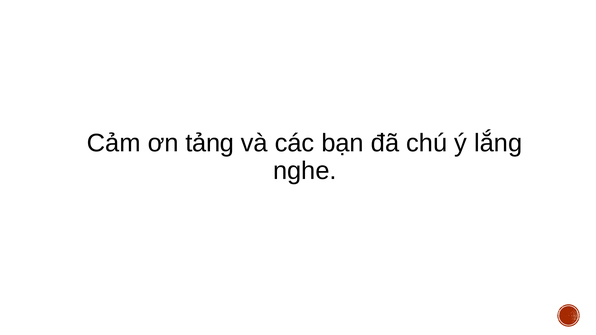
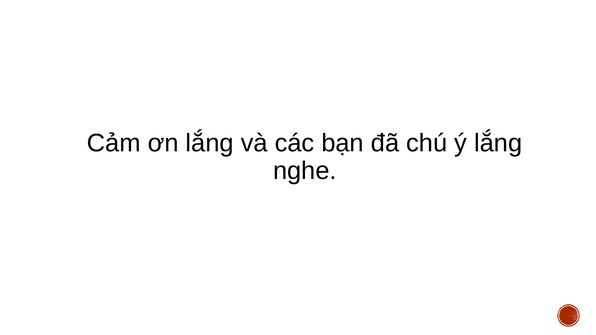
ơn tảng: tảng -> lắng (210, 143)
